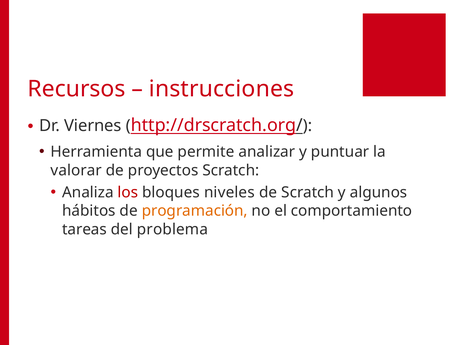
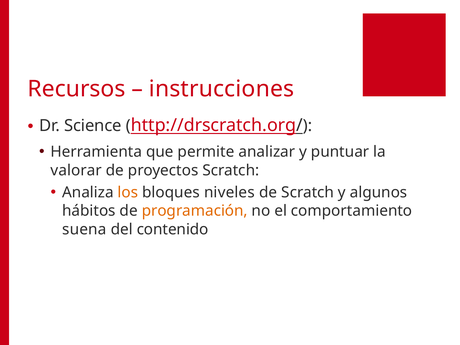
Viernes: Viernes -> Science (93, 126)
los colour: red -> orange (128, 193)
tareas: tareas -> suena (84, 229)
problema: problema -> contenido (173, 229)
